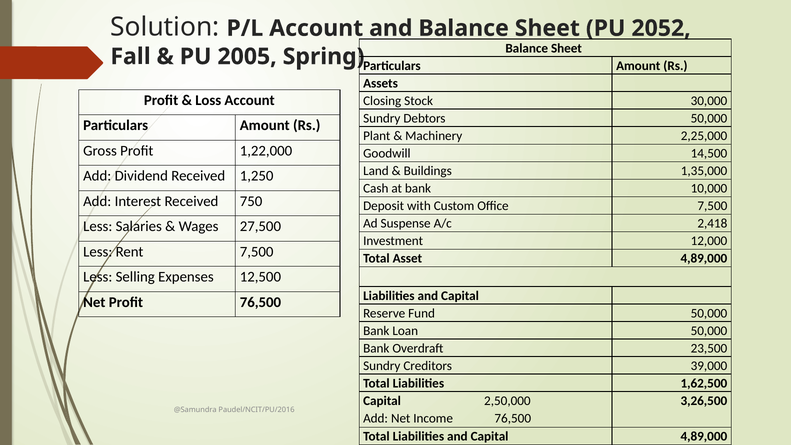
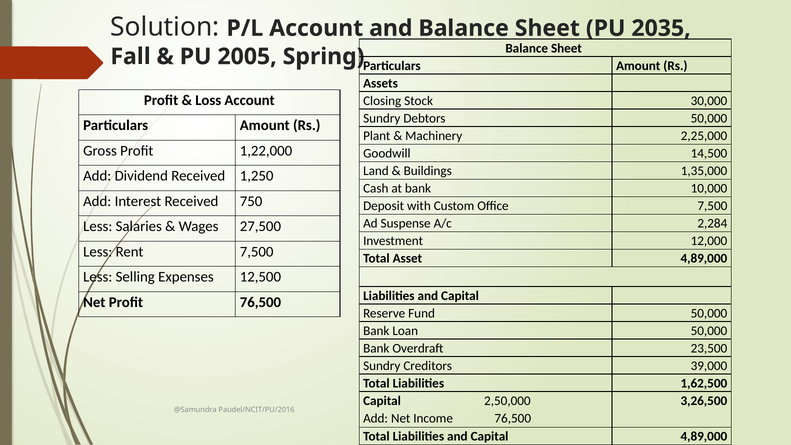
2052: 2052 -> 2035 (661, 28)
2,418: 2,418 -> 2,284 (712, 223)
